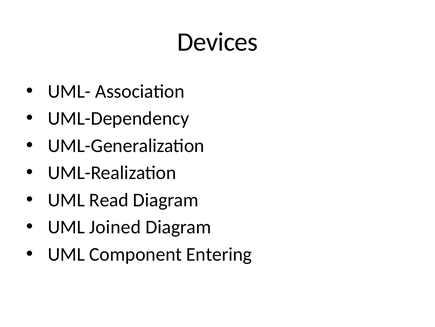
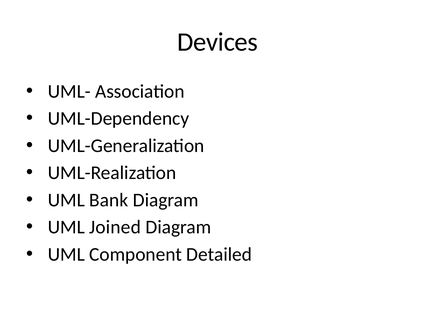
Read: Read -> Bank (109, 200)
Entering: Entering -> Detailed (219, 254)
